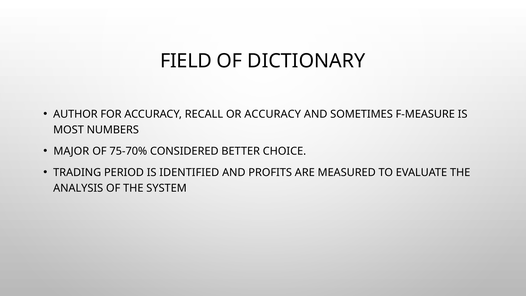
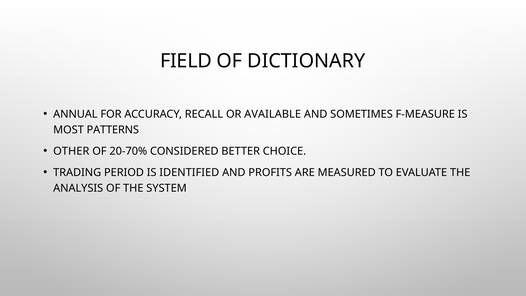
AUTHOR: AUTHOR -> ANNUAL (75, 114)
OR ACCURACY: ACCURACY -> AVAILABLE (273, 114)
NUMBERS: NUMBERS -> PATTERNS (113, 130)
MAJOR: MAJOR -> OTHER (71, 151)
75-70%: 75-70% -> 20-70% (128, 151)
